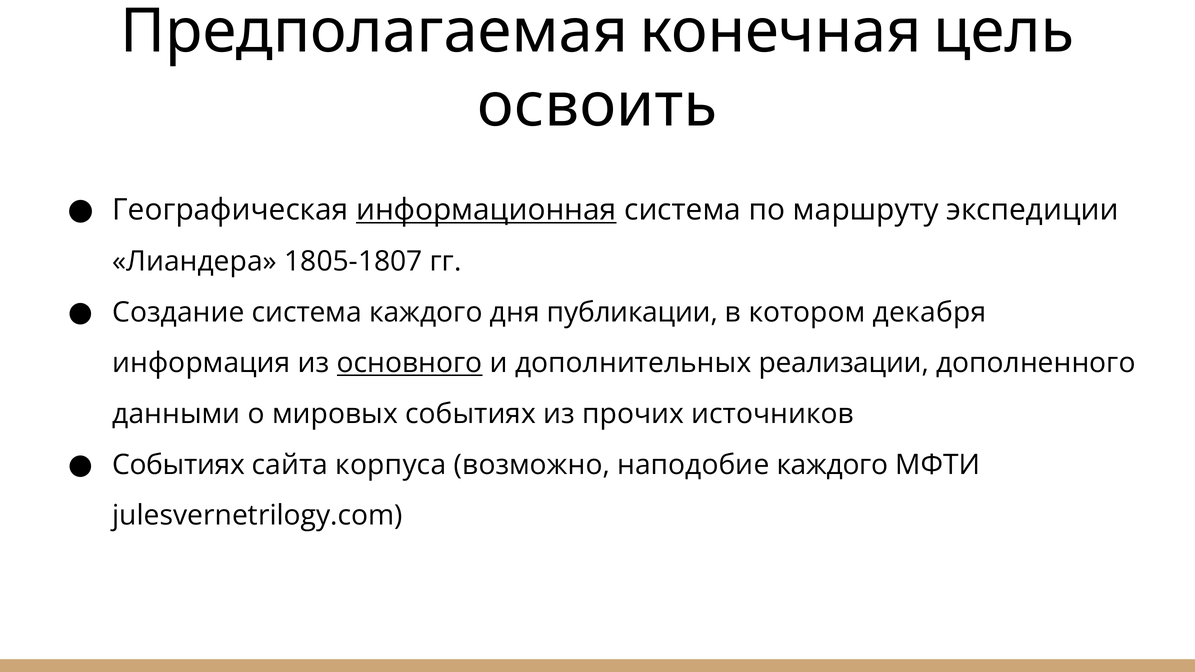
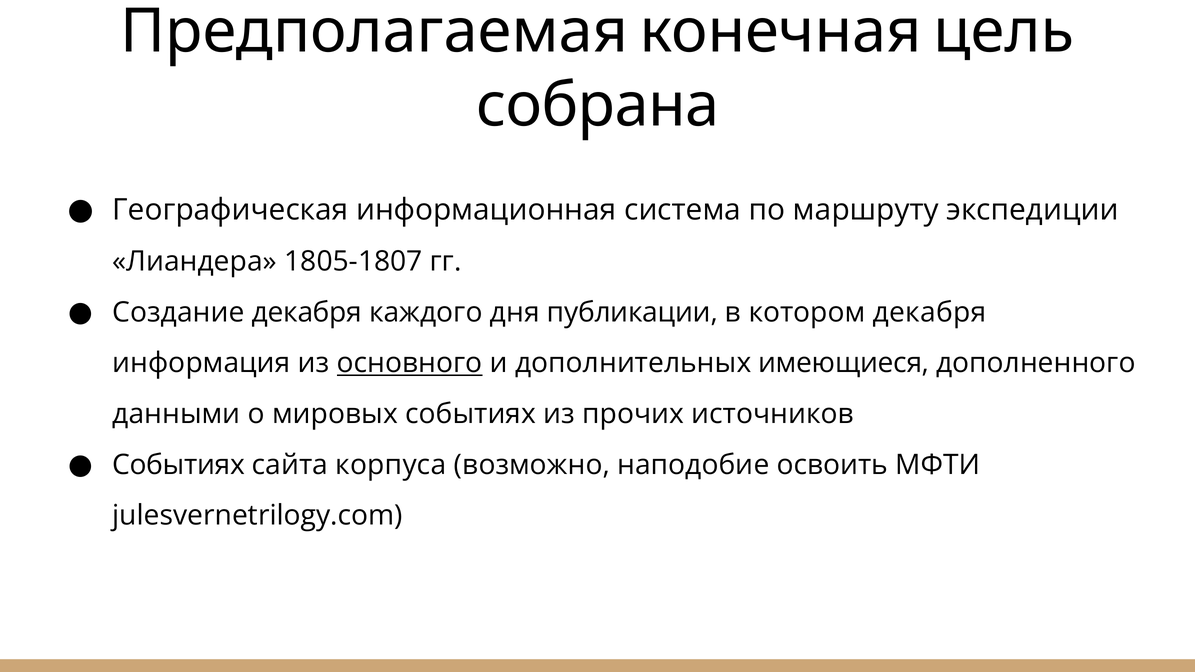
освоить: освоить -> собрана (598, 105)
информационная underline: present -> none (486, 210)
Создание система: система -> декабря (307, 312)
реализации: реализации -> имеющиеся (844, 363)
наподобие каждого: каждого -> освоить (832, 465)
